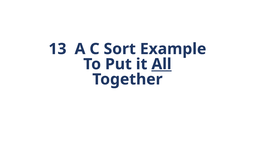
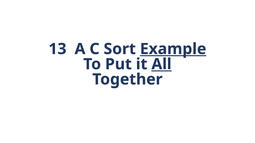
Example underline: none -> present (173, 49)
